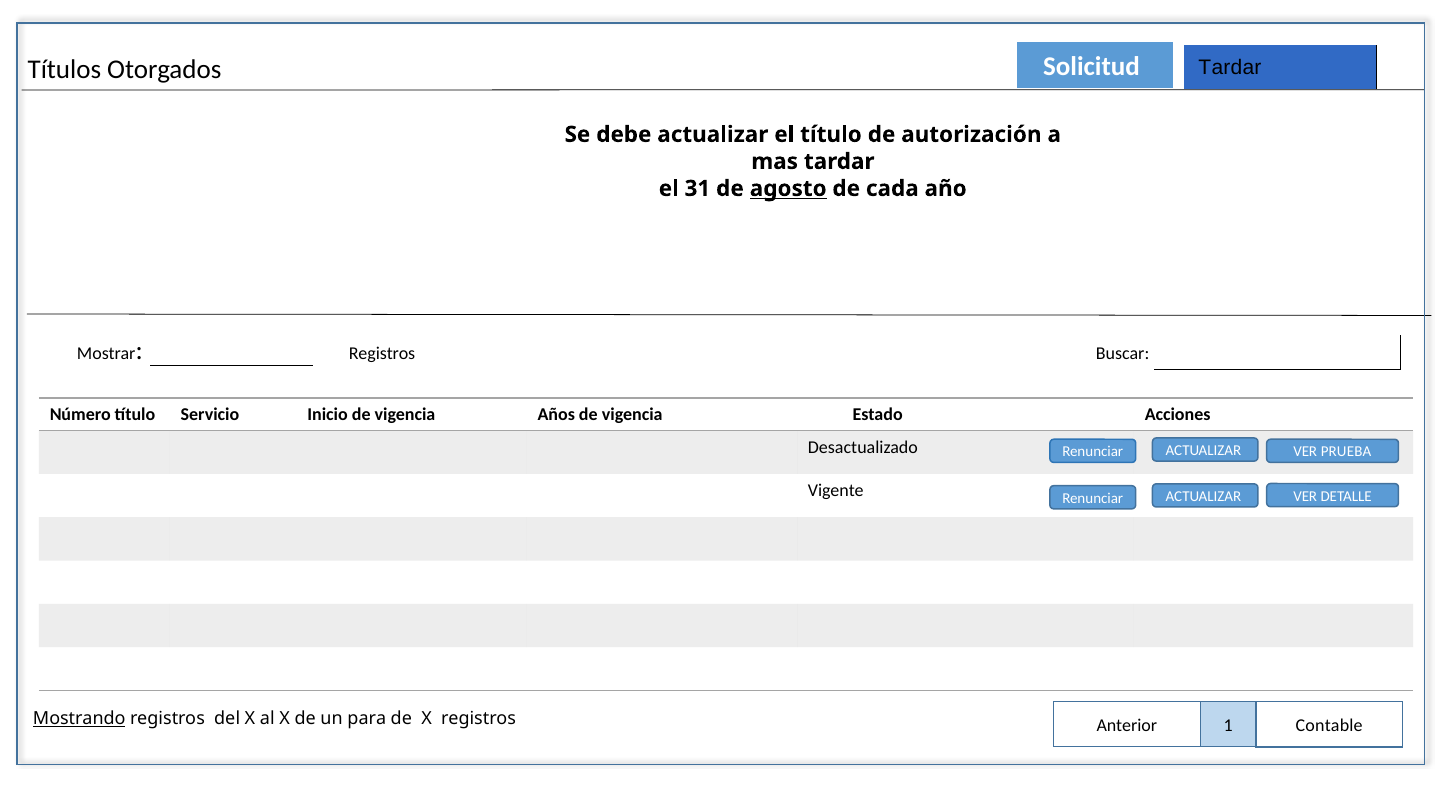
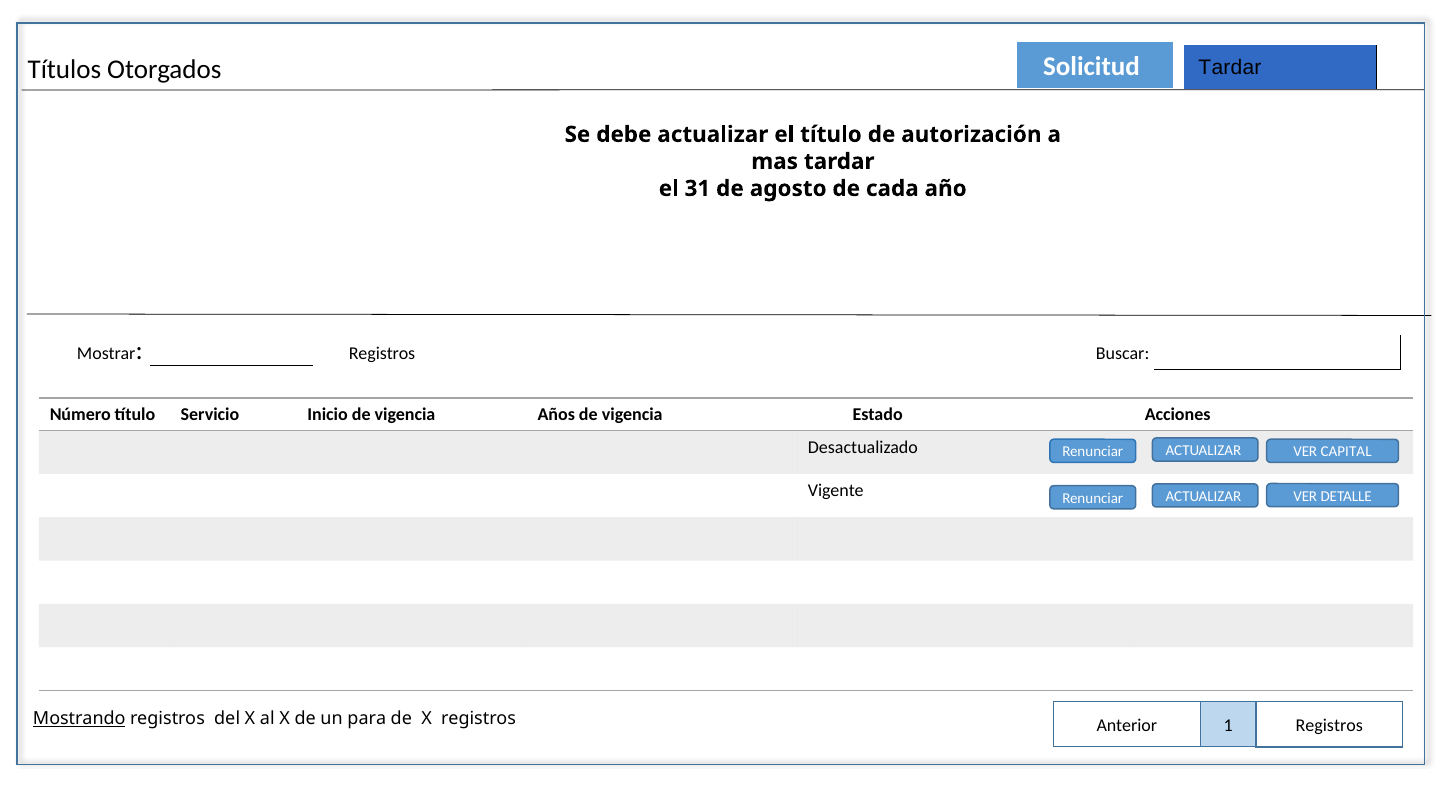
agosto underline: present -> none (788, 189)
PRUEBA: PRUEBA -> CAPITAL (1346, 452)
Contable: Contable -> Registros (1329, 726)
